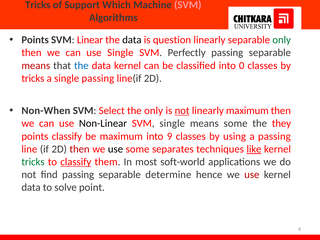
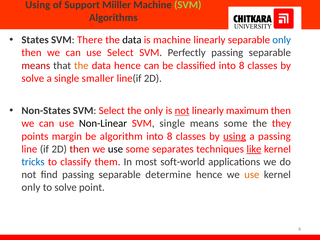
Tricks: Tricks -> Using (38, 5)
Which: Which -> Miiller (117, 5)
SVM colour: pink -> light green (188, 5)
Points: Points -> States (35, 40)
Linear: Linear -> There (90, 40)
is question: question -> machine (172, 40)
only colour: green -> blue (282, 40)
use Single: Single -> Select (120, 53)
the colour: blue -> orange (81, 66)
data kernel: kernel -> hence (127, 66)
classified into 0: 0 -> 8 (242, 66)
tricks: tricks -> solve (33, 78)
single passing: passing -> smaller (98, 78)
Non-When: Non-When -> Non-States (46, 111)
points classify: classify -> margin (67, 136)
be maximum: maximum -> algorithm (121, 136)
9: 9 -> 8 (170, 136)
using underline: none -> present (235, 136)
tricks colour: green -> blue (33, 162)
classify underline: present -> none (76, 162)
use colour: red -> orange (252, 175)
data: data -> only (31, 187)
